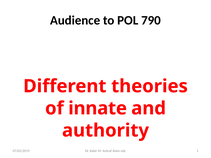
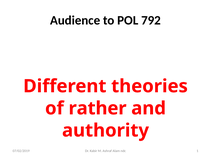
790: 790 -> 792 (151, 20)
innate: innate -> rather (98, 109)
